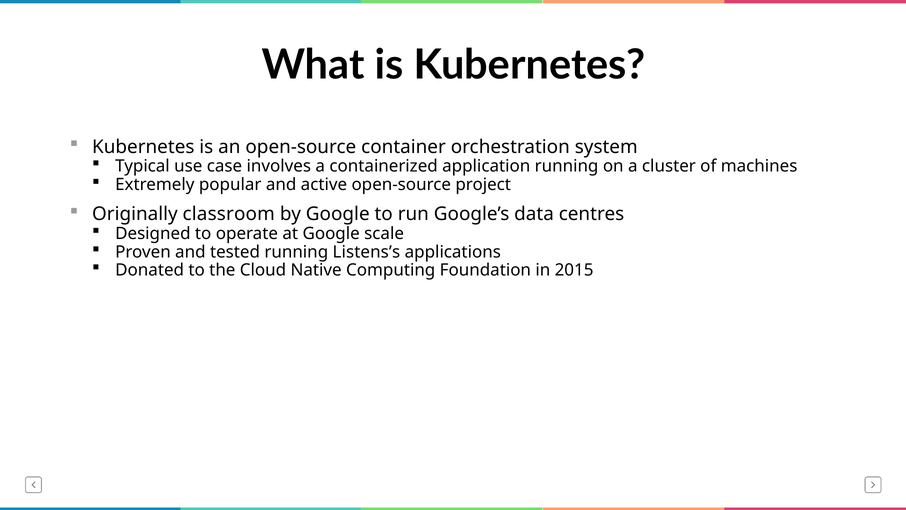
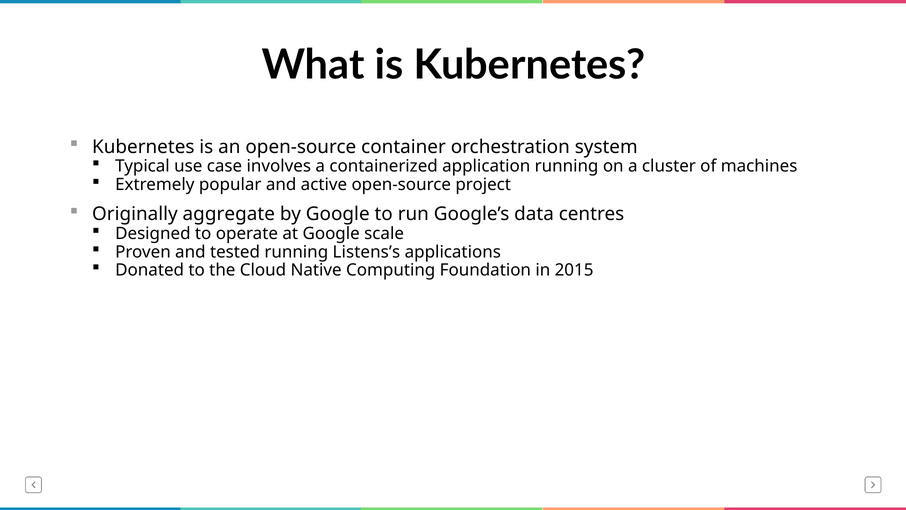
classroom: classroom -> aggregate (229, 214)
